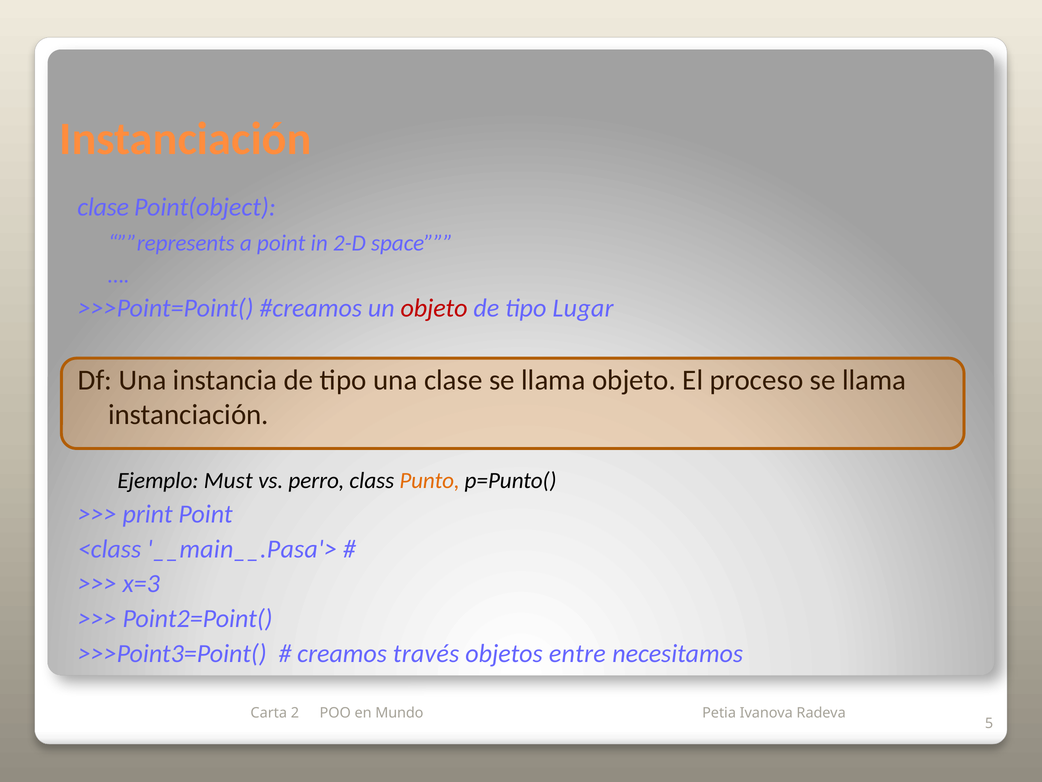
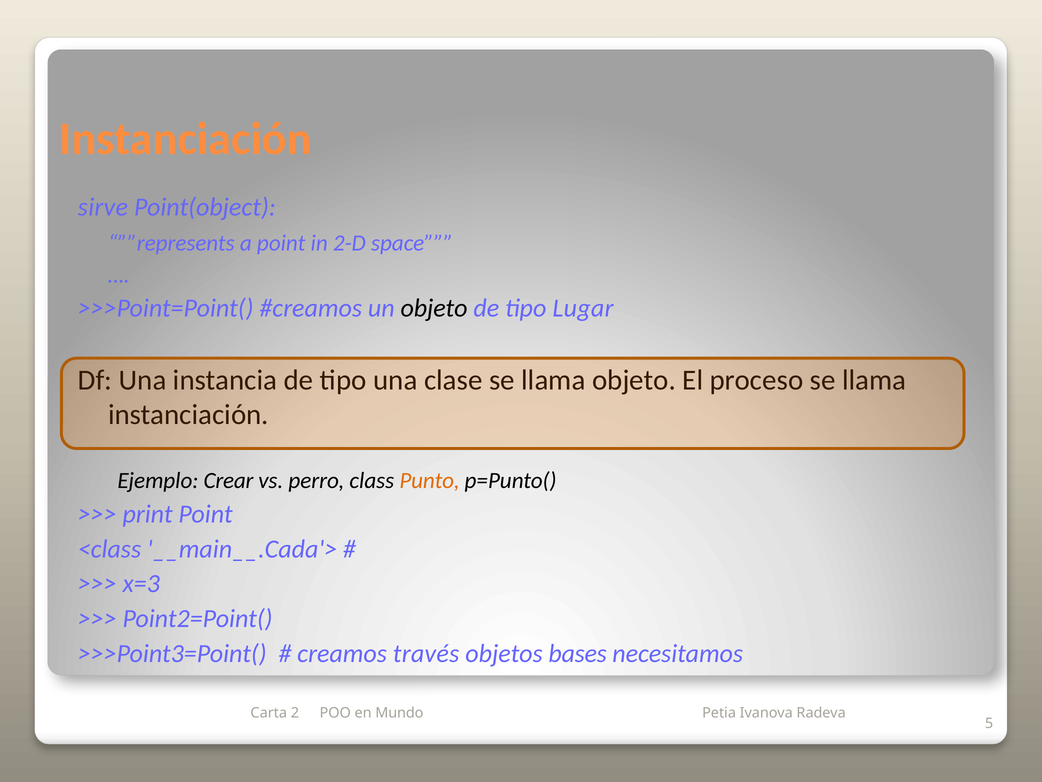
clase: clase -> sirve (103, 207)
objeto colour: red -> black (434, 308)
Must: Must -> Crear (229, 480)
__main__.Pasa'>: __main__.Pasa'> -> __main__.Cada'> (242, 549)
entre: entre -> bases (578, 653)
